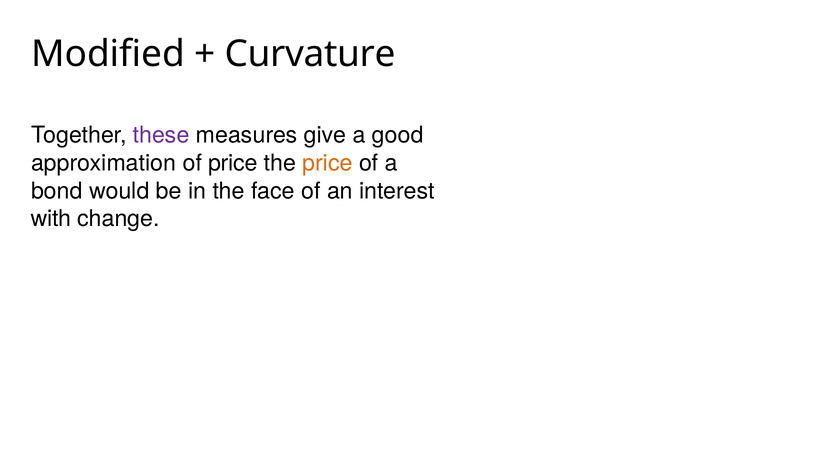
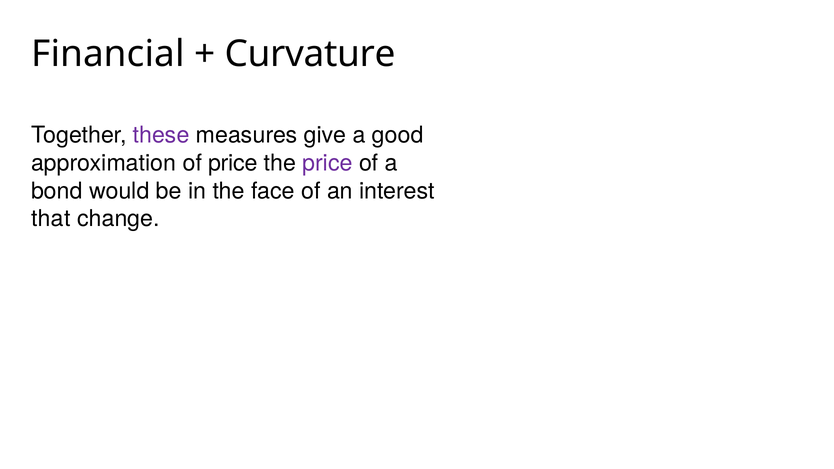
Modified: Modified -> Financial (108, 54)
price colour: orange -> purple (327, 163)
with: with -> that (51, 219)
